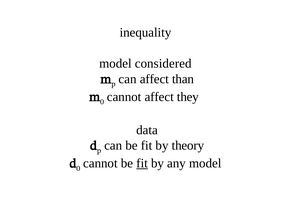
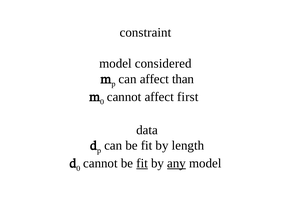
inequality: inequality -> constraint (145, 33)
they: they -> first (188, 97)
theory: theory -> length (188, 146)
any underline: none -> present (177, 163)
